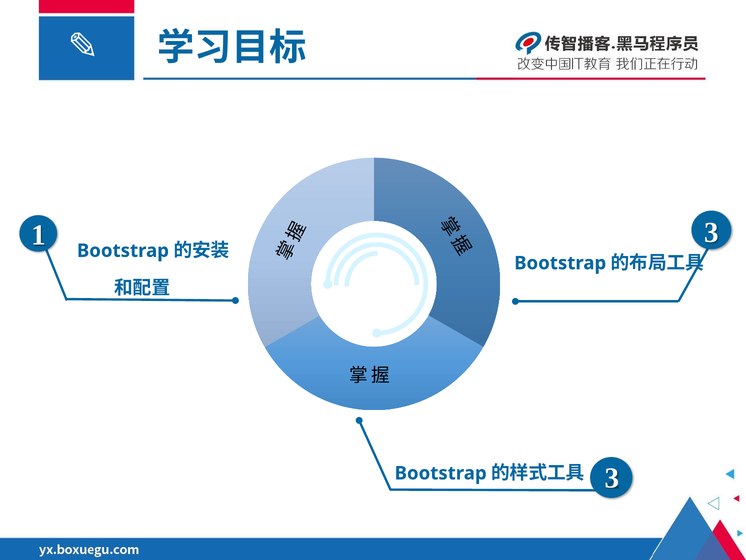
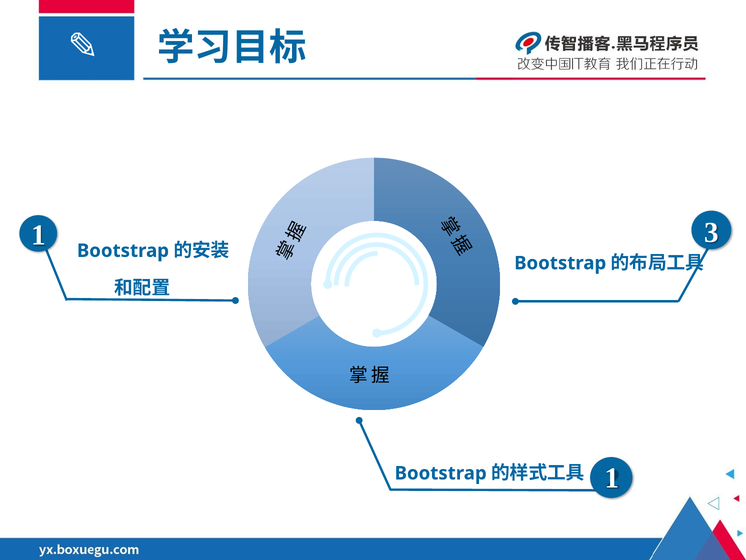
3: 3 -> 1 (612, 478)
